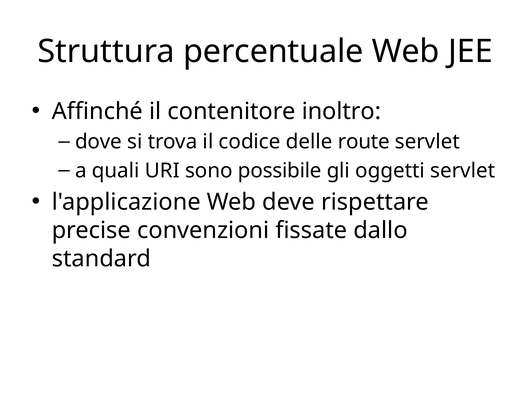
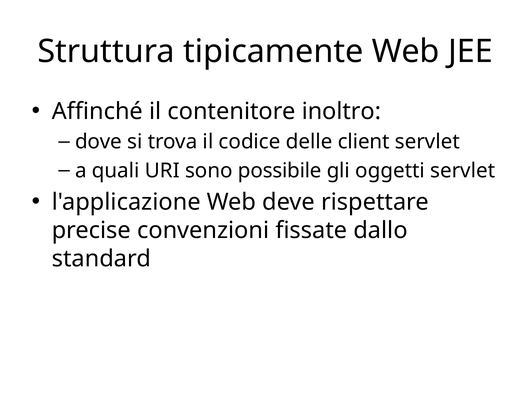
percentuale: percentuale -> tipicamente (273, 51)
route: route -> client (364, 142)
